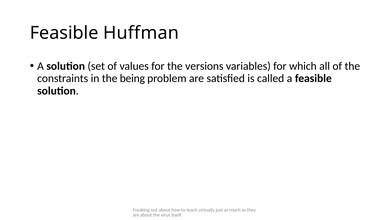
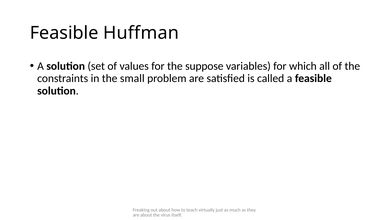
versions: versions -> suppose (204, 66)
being: being -> small (132, 79)
